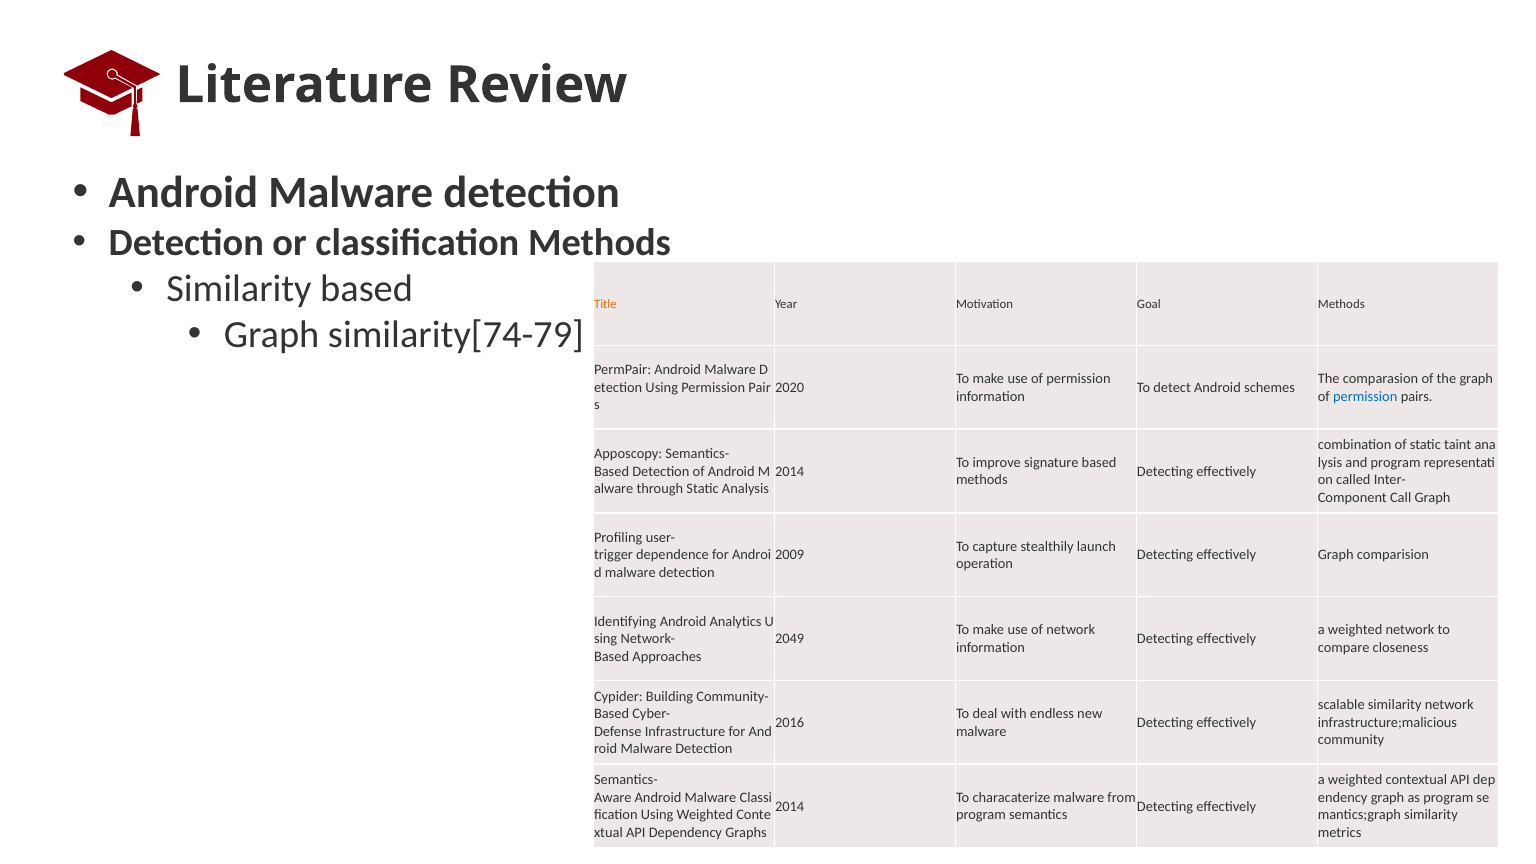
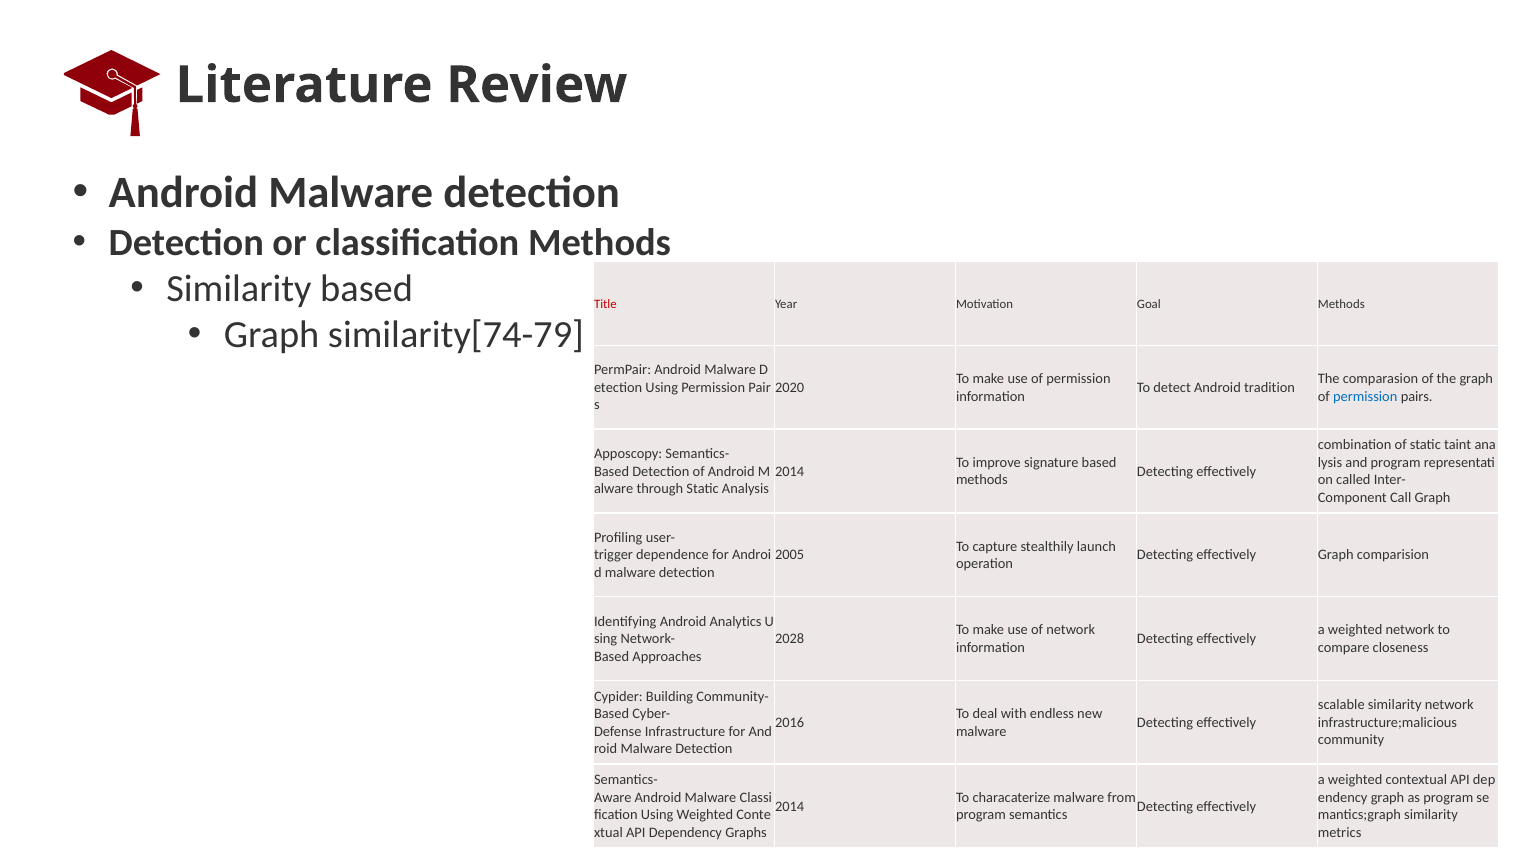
Title colour: orange -> red (605, 304)
schemes: schemes -> tradition (1270, 388)
2009: 2009 -> 2005 (790, 555)
2049: 2049 -> 2028 (790, 639)
